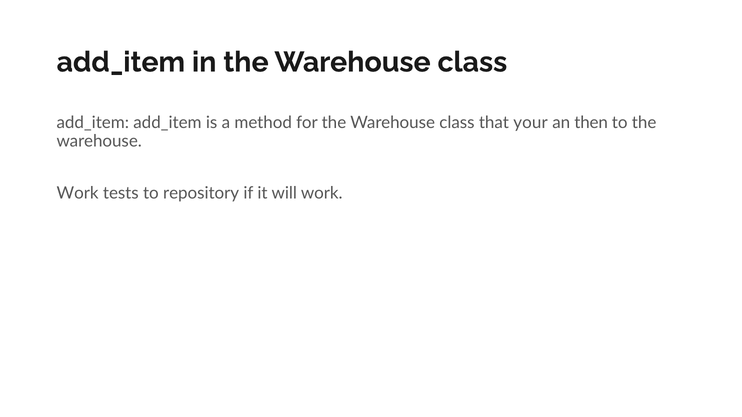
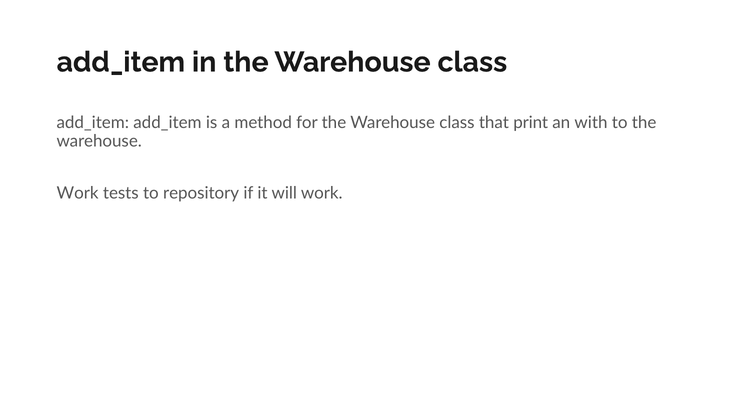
your: your -> print (531, 123)
then: then -> with (591, 123)
